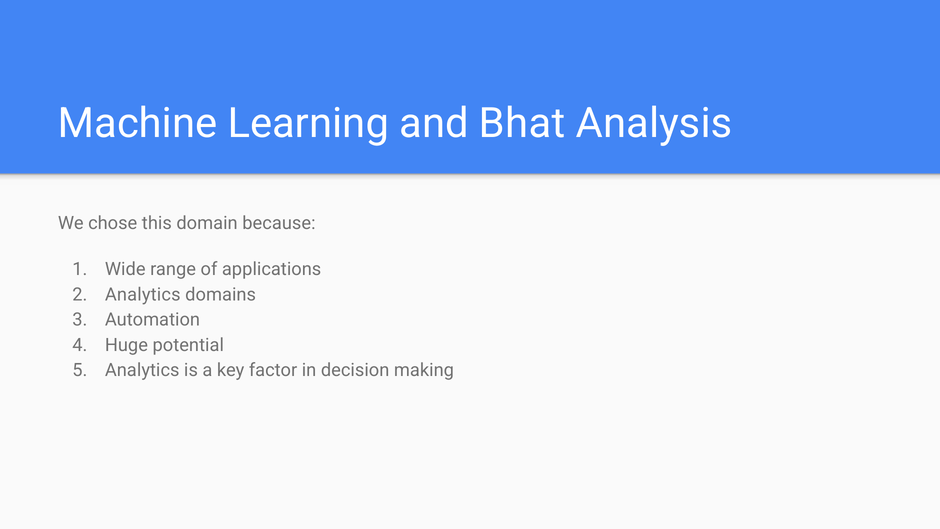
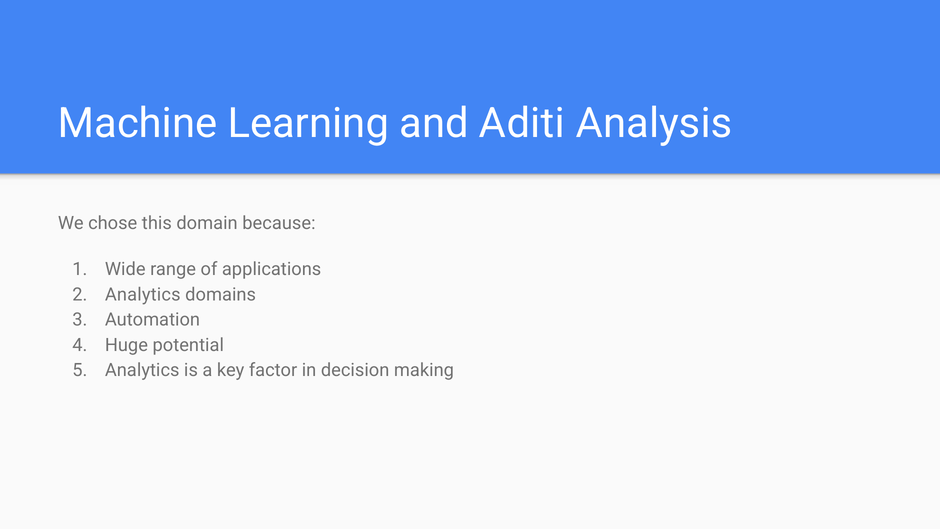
Bhat: Bhat -> Aditi (522, 123)
